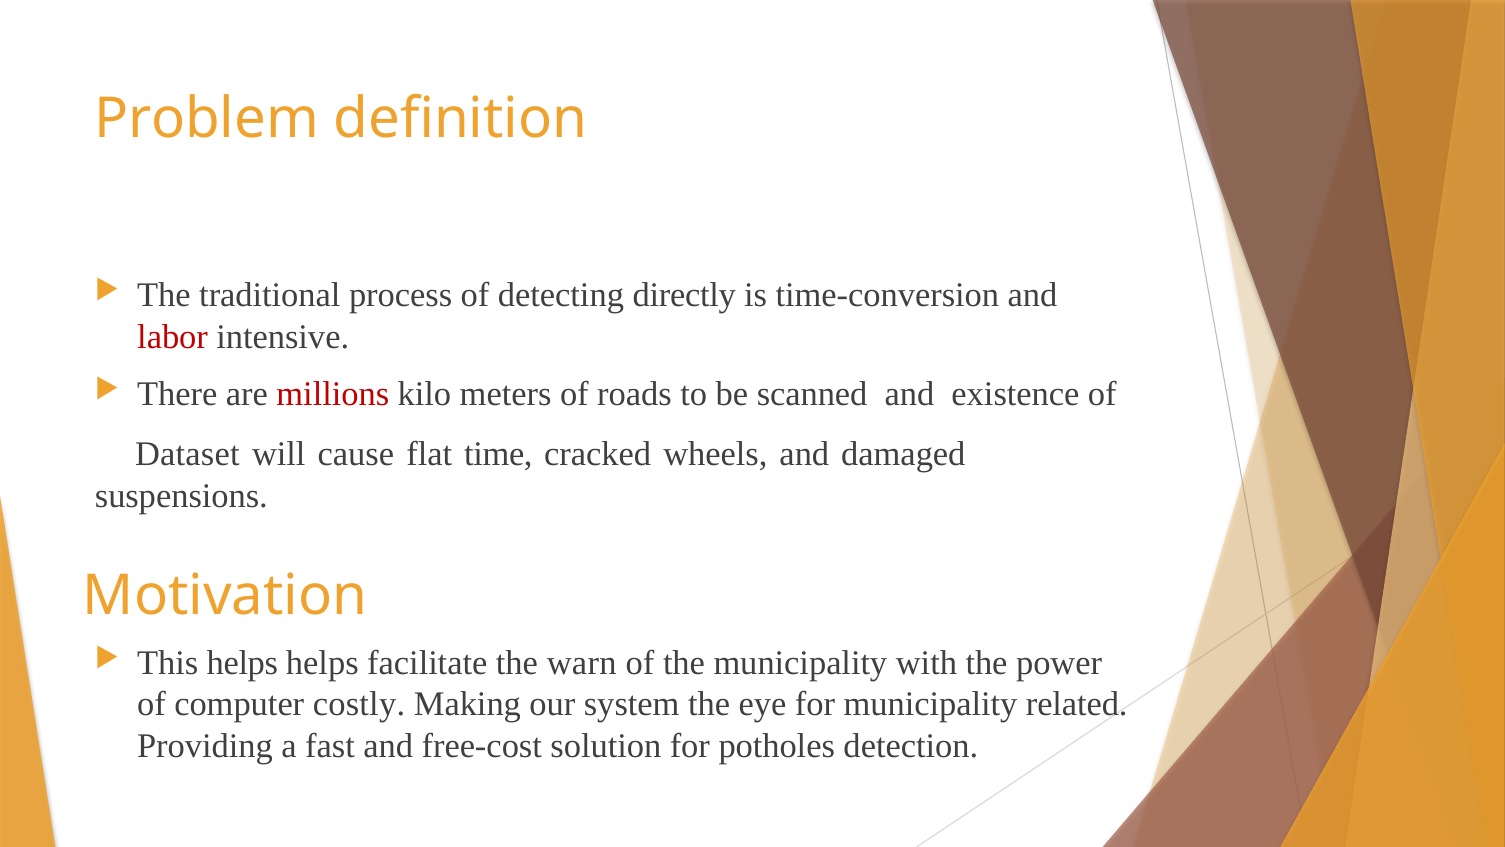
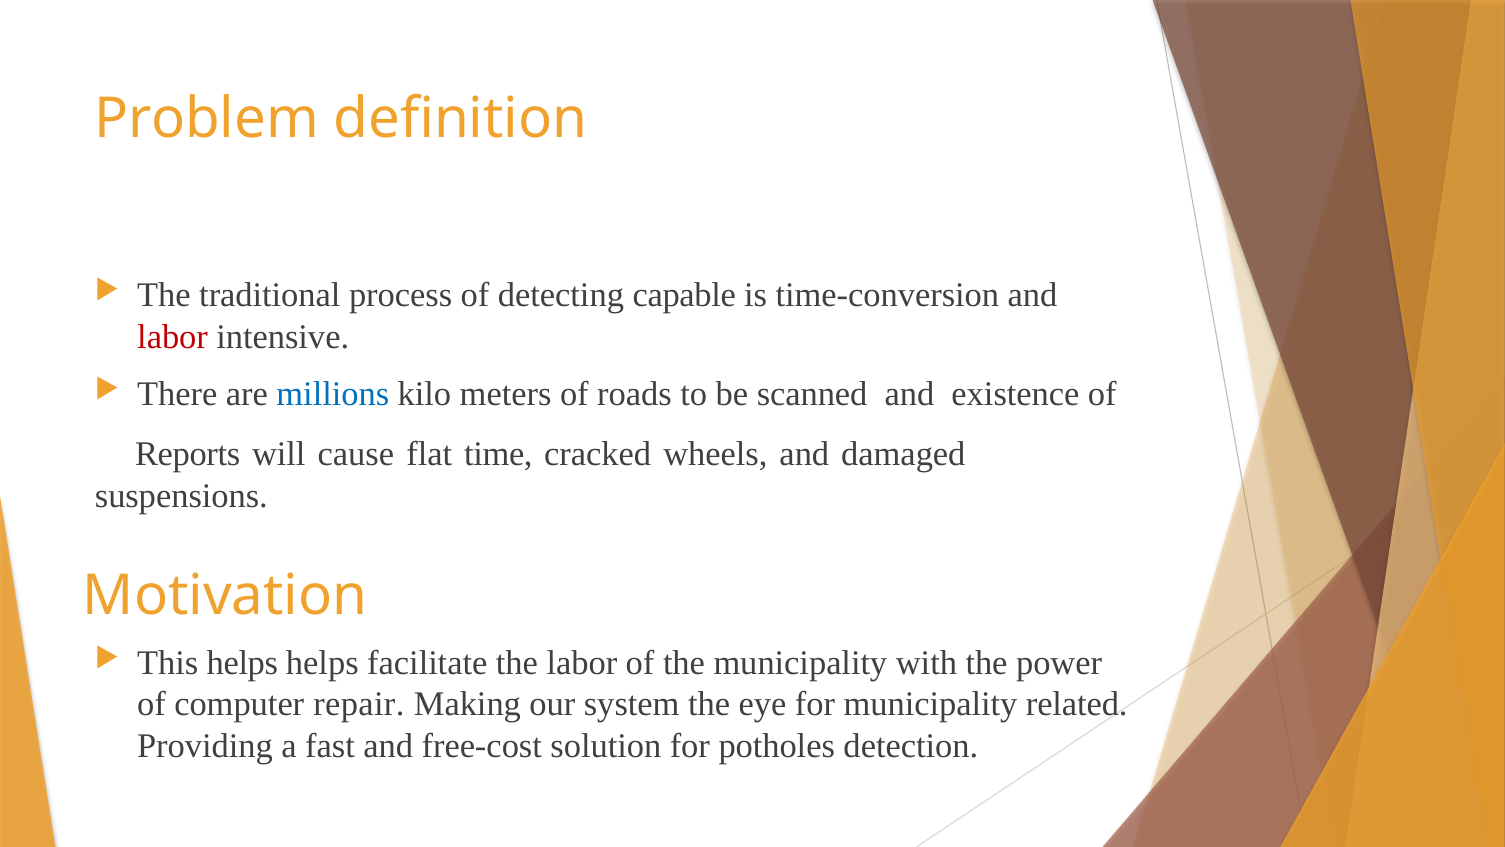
directly: directly -> capable (684, 295)
millions colour: red -> blue (333, 394)
Dataset: Dataset -> Reports (188, 454)
the warn: warn -> labor (582, 663)
costly: costly -> repair (359, 704)
